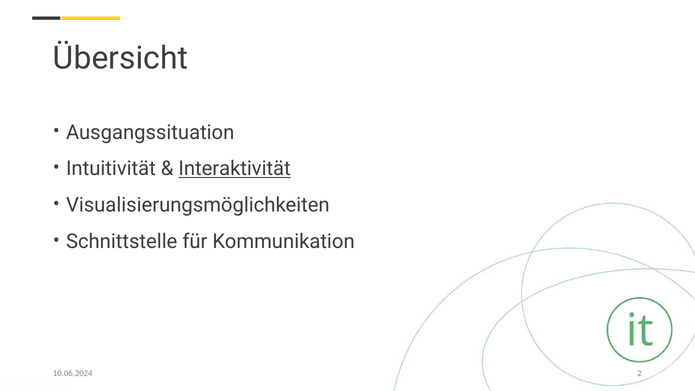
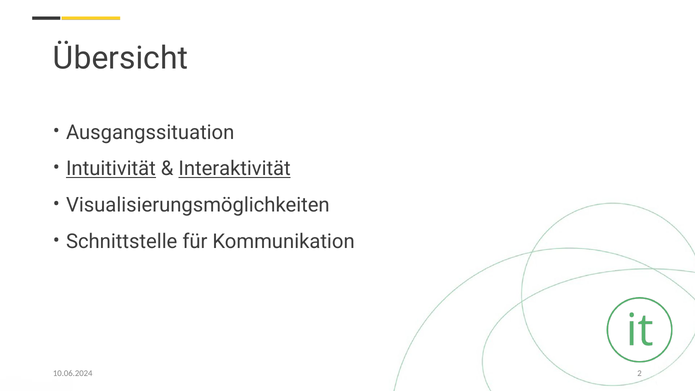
Intuitivität underline: none -> present (111, 169)
